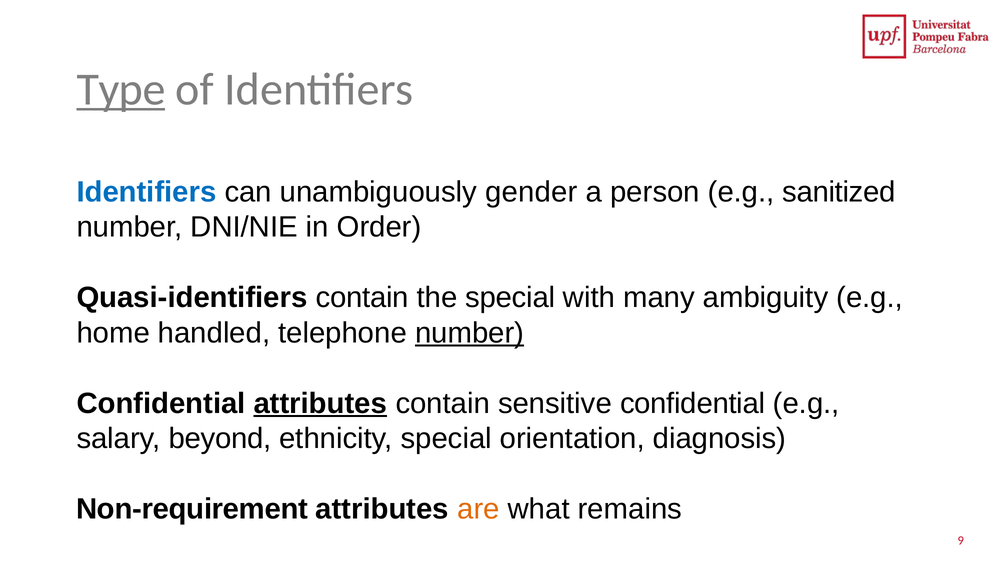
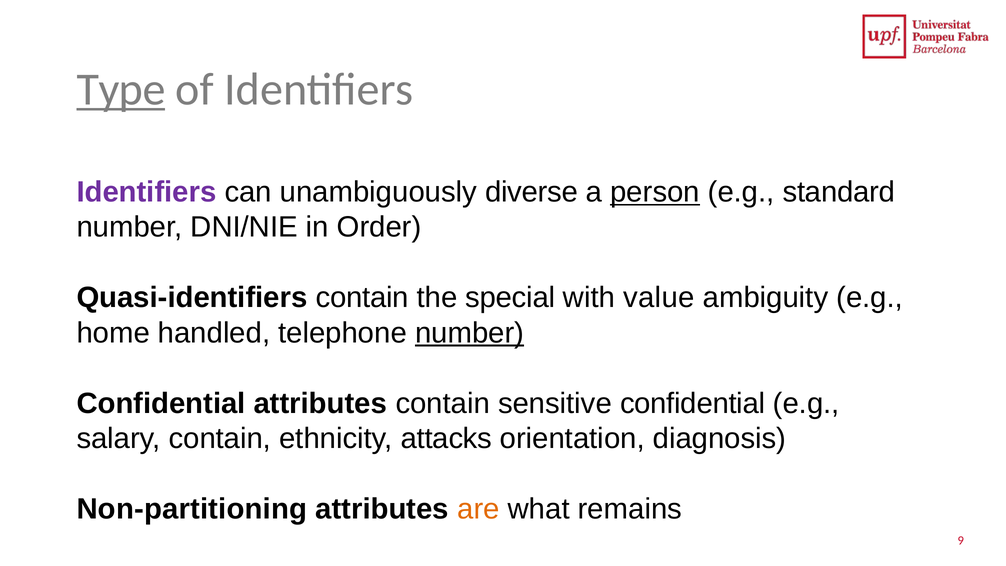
Identifiers colour: blue -> purple (146, 192)
gender: gender -> diverse (531, 192)
person underline: none -> present (655, 192)
sanitized: sanitized -> standard (839, 192)
many: many -> value (659, 298)
attributes underline: present -> none (320, 403)
salary beyond: beyond -> contain (220, 439)
ethnicity special: special -> attacks (446, 439)
Non-requirement: Non-requirement -> Non-partitioning (192, 509)
